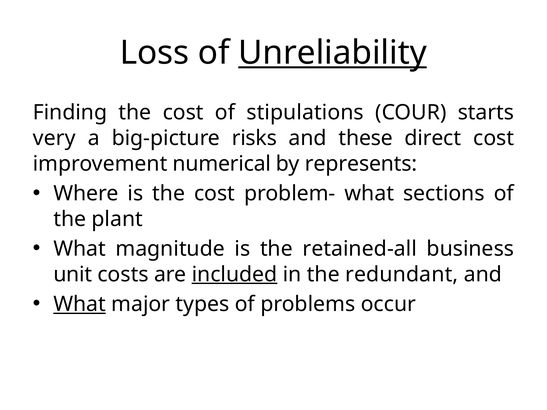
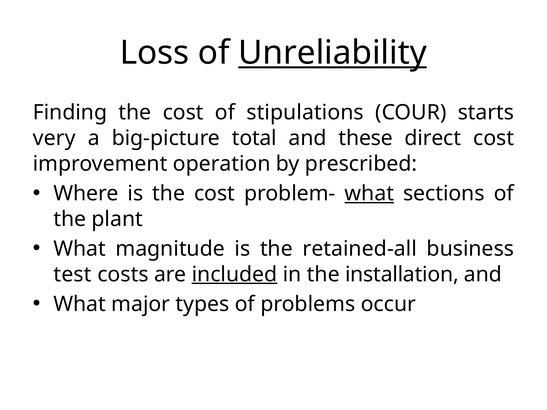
risks: risks -> total (254, 138)
numerical: numerical -> operation (222, 164)
represents: represents -> prescribed (361, 164)
what underline: none -> present (369, 194)
unit: unit -> test (73, 274)
redundant: redundant -> installation (402, 274)
What underline: present -> none (80, 304)
